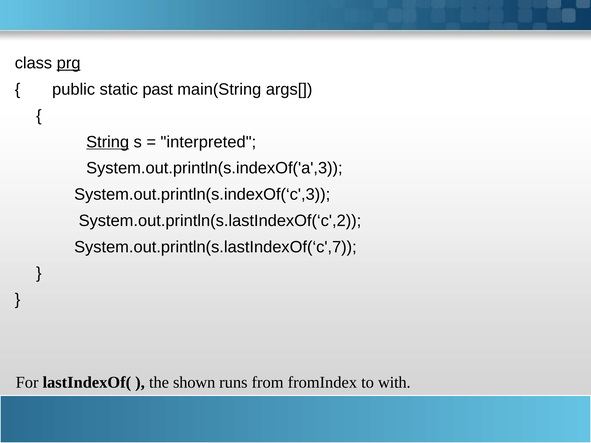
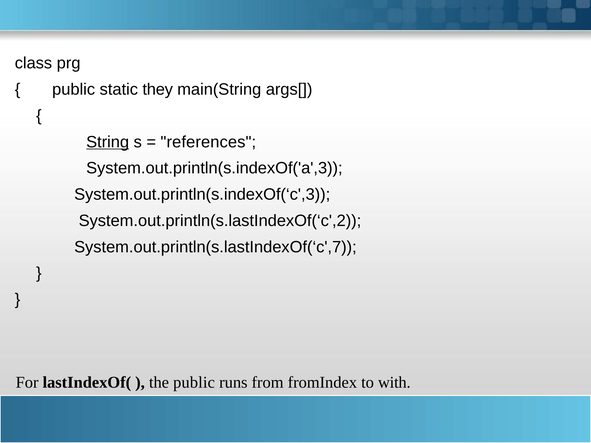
prg underline: present -> none (69, 63)
past: past -> they (158, 89)
interpreted: interpreted -> references (208, 142)
the shown: shown -> public (194, 383)
